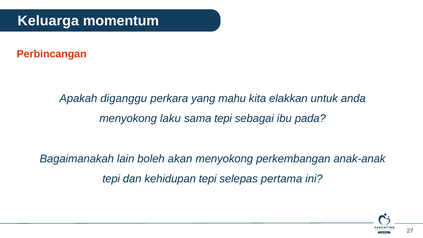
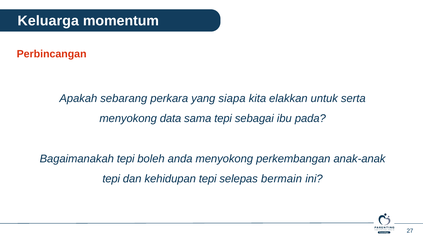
diganggu: diganggu -> sebarang (124, 98)
mahu: mahu -> siapa (232, 98)
anda: anda -> serta (353, 98)
laku: laku -> data (171, 118)
Bagaimanakah lain: lain -> tepi (126, 159)
akan: akan -> anda (180, 159)
pertama: pertama -> bermain (282, 179)
